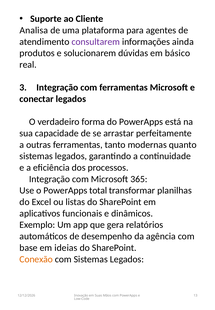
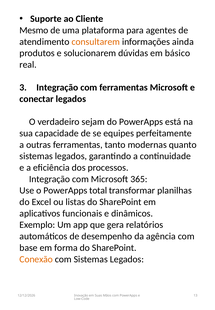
Analisa: Analisa -> Mesmo (34, 30)
consultarem colour: purple -> orange (96, 42)
forma: forma -> sejam (93, 122)
arrastar: arrastar -> equipes (119, 134)
ideias: ideias -> forma (66, 248)
